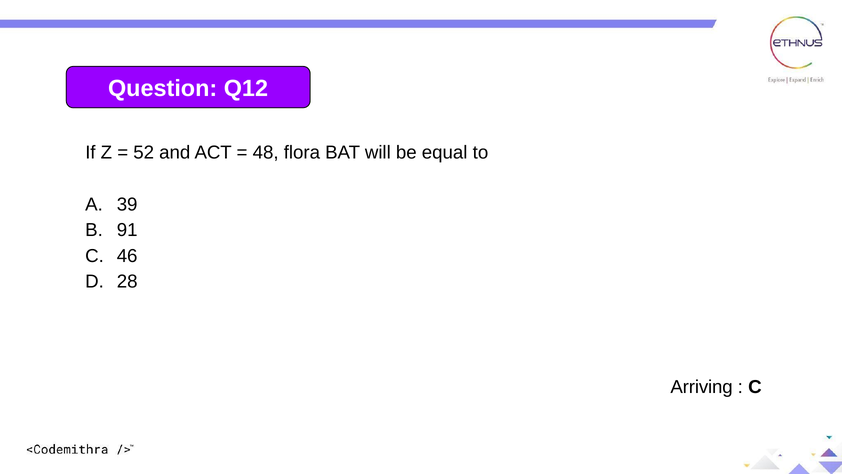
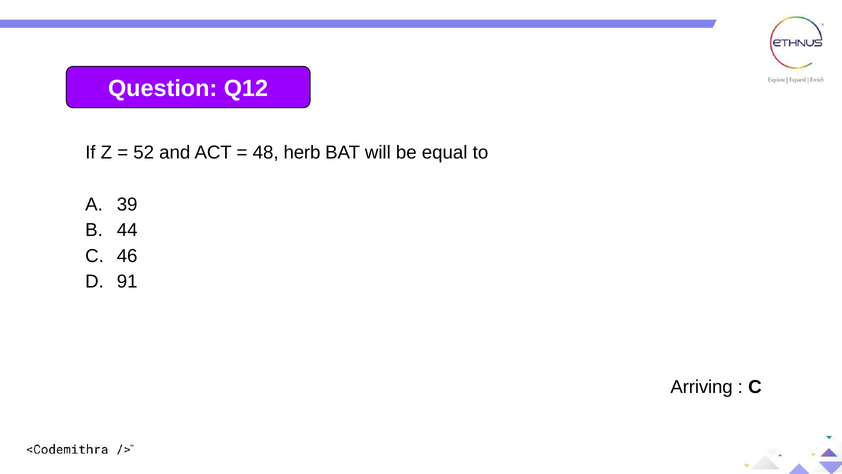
flora: flora -> herb (302, 153)
91: 91 -> 44 (127, 230)
28: 28 -> 91 (127, 282)
